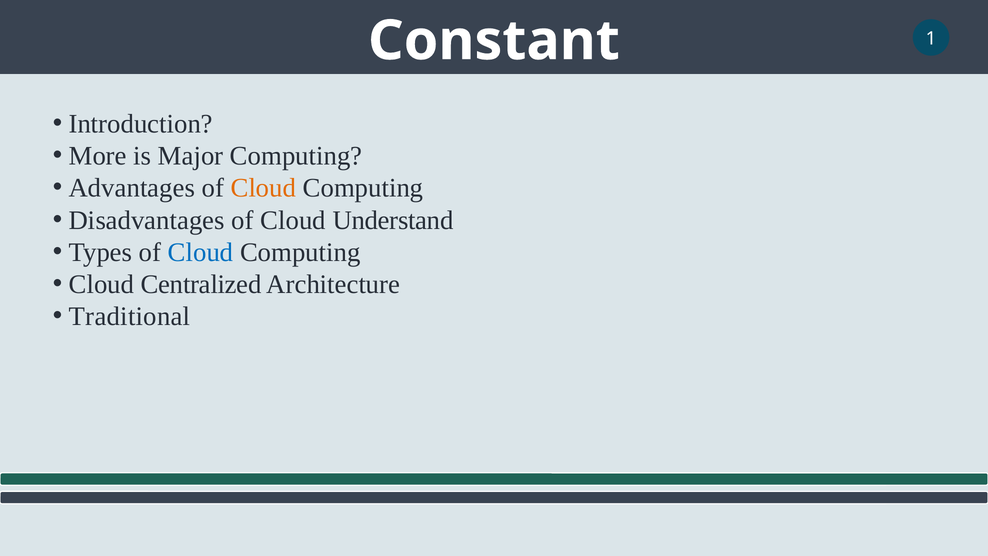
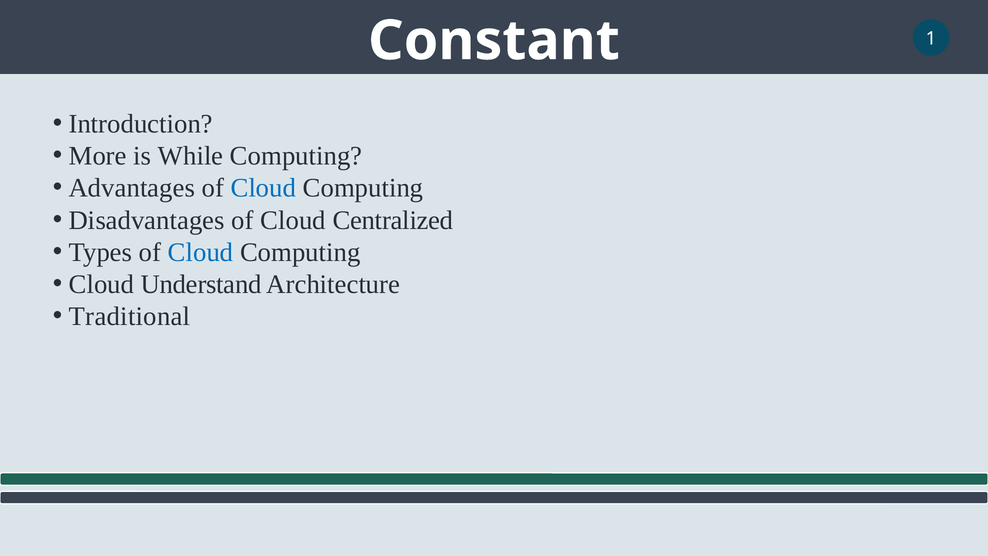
Major: Major -> While (191, 156)
Cloud colour: orange -> blue (263, 188)
Understand: Understand -> Centralized (393, 220)
Centralized: Centralized -> Understand (201, 284)
